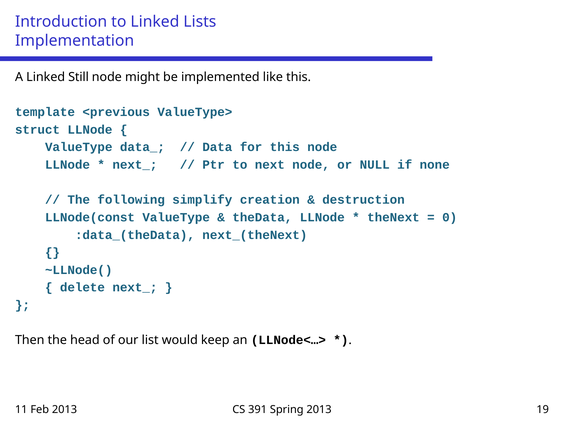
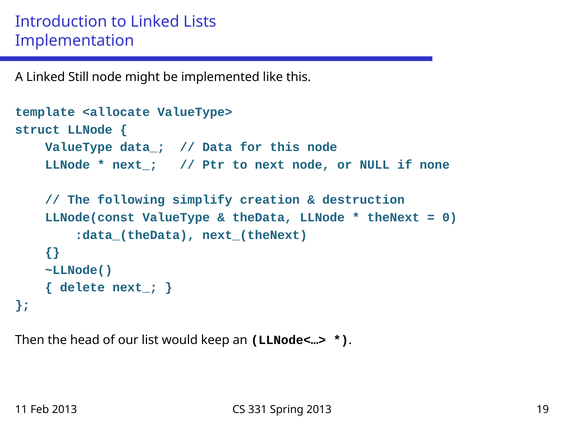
<previous: <previous -> <allocate (116, 112)
391: 391 -> 331 (258, 410)
